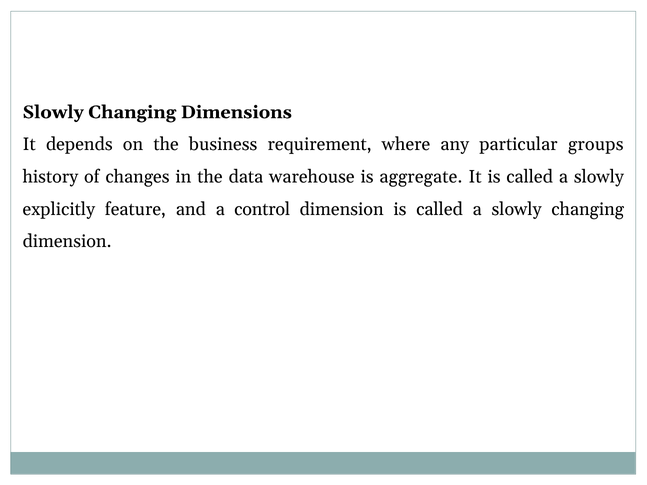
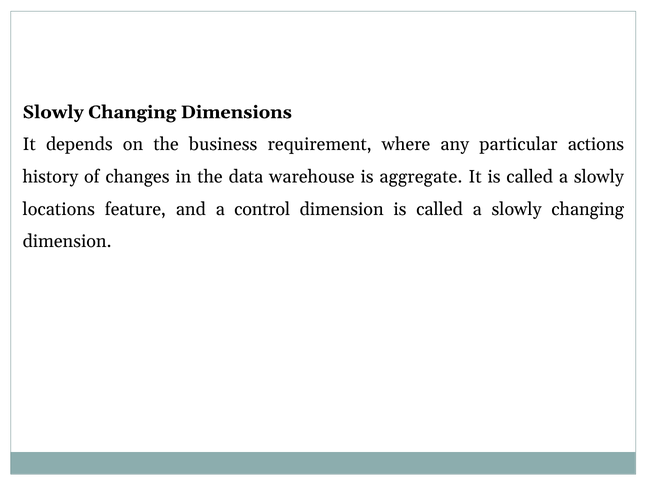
groups: groups -> actions (596, 145)
explicitly: explicitly -> locations (59, 209)
